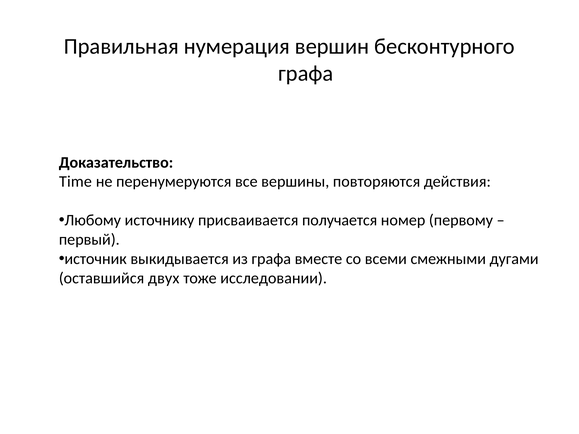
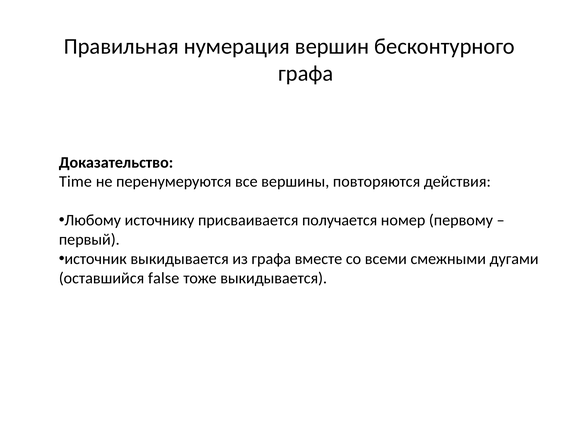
двух: двух -> false (164, 278)
тоже исследовании: исследовании -> выкидывается (274, 278)
